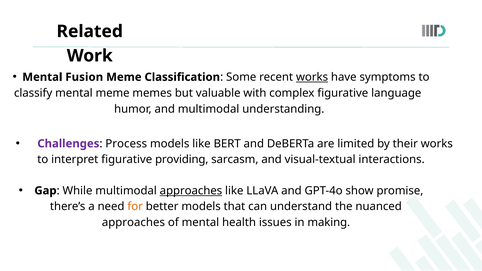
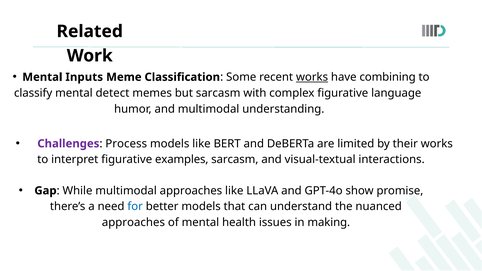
Fusion: Fusion -> Inputs (84, 77)
symptoms: symptoms -> combining (388, 77)
mental meme: meme -> detect (113, 93)
but valuable: valuable -> sarcasm (218, 93)
providing: providing -> examples (182, 160)
approaches underline: present -> none (191, 191)
for colour: orange -> blue (135, 207)
